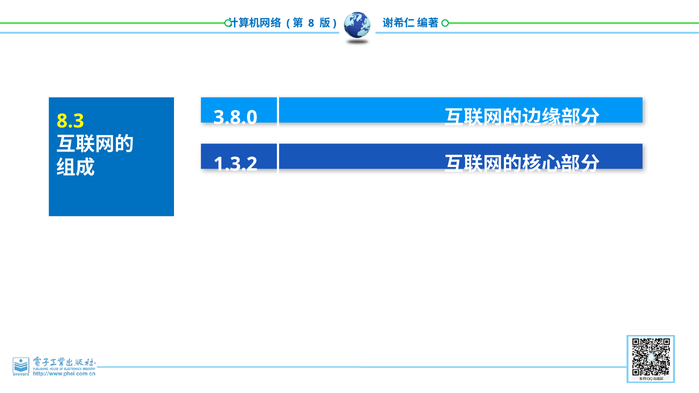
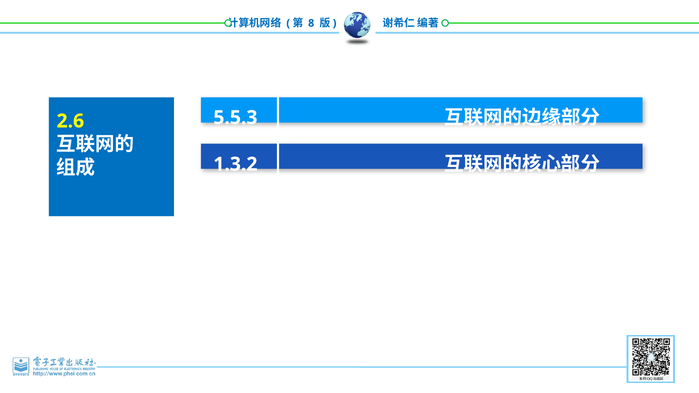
3.8.0: 3.8.0 -> 5.5.3 (235, 118)
8.3: 8.3 -> 2.6 (70, 121)
